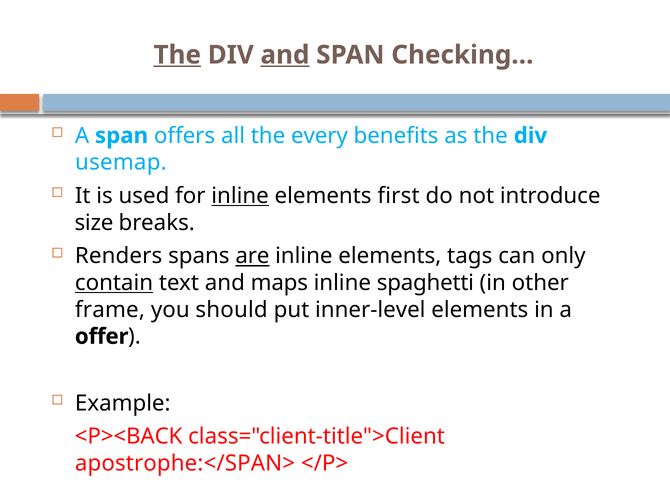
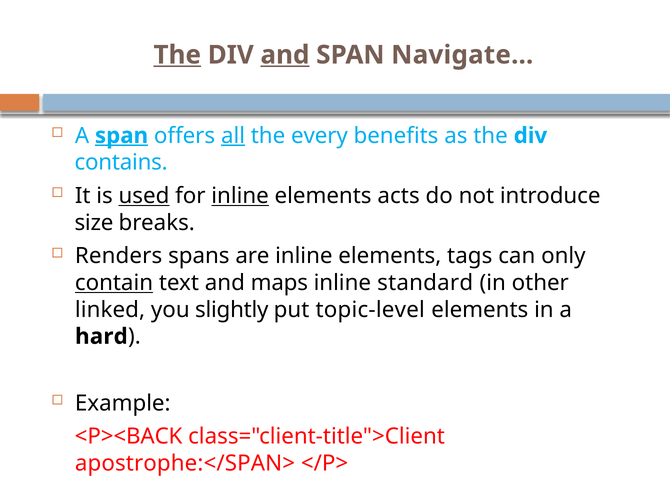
Checking…: Checking… -> Navigate… (462, 55)
span underline: none -> present (122, 136)
all underline: none -> present (233, 136)
usemap: usemap -> contains (121, 162)
used underline: none -> present (144, 196)
first: first -> acts (399, 196)
are underline: present -> none (252, 256)
spaghetti: spaghetti -> standard (425, 283)
frame: frame -> linked (110, 309)
should: should -> slightly (232, 309)
inner-level: inner-level -> topic-level (370, 309)
offer: offer -> hard (101, 336)
